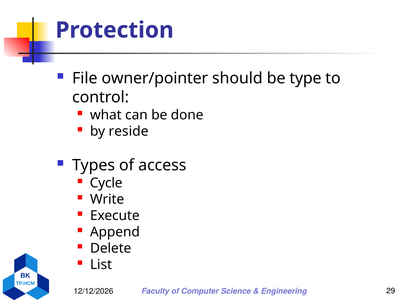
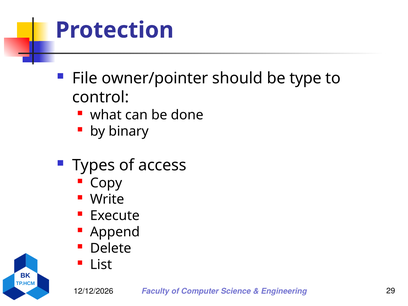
reside: reside -> binary (129, 131)
Cycle: Cycle -> Copy (106, 183)
